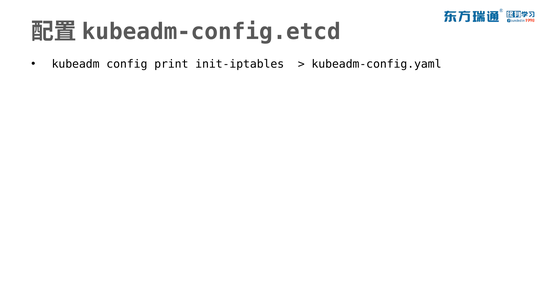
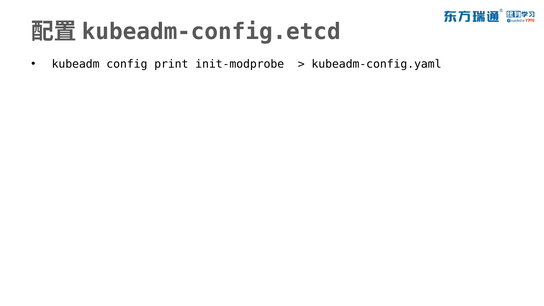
init-iptables: init-iptables -> init-modprobe (240, 64)
